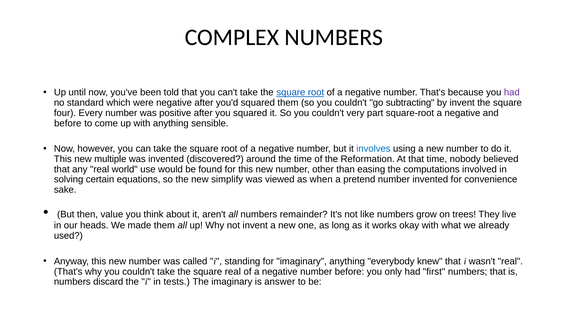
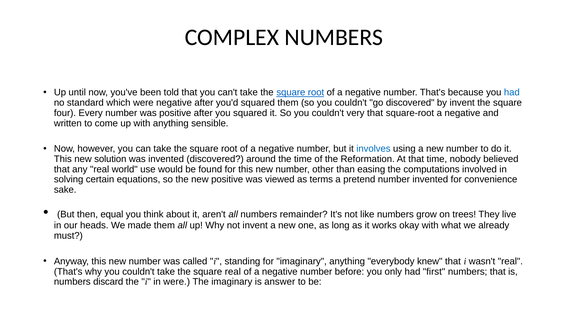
had colour: purple -> blue (512, 92)
go subtracting: subtracting -> discovered (410, 103)
very part: part -> that (375, 113)
before: before -> written (68, 123)
multiple: multiple -> solution (110, 159)
new simplify: simplify -> positive (227, 179)
when: when -> terms (321, 179)
value: value -> equal (112, 214)
used: used -> must (68, 235)
in tests: tests -> were (177, 281)
